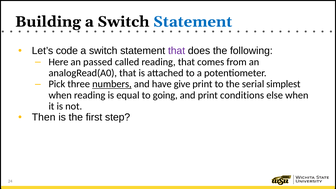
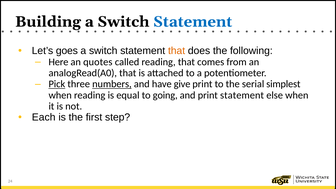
code: code -> goes (67, 51)
that colour: purple -> orange (177, 51)
passed: passed -> quotes (98, 62)
Pick underline: none -> present (57, 84)
print conditions: conditions -> statement (242, 95)
Then: Then -> Each (44, 117)
